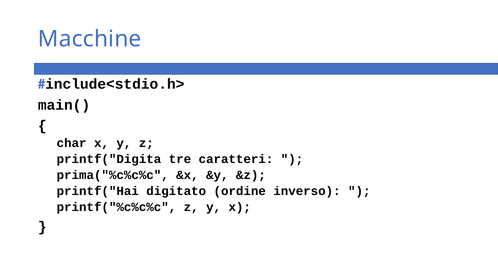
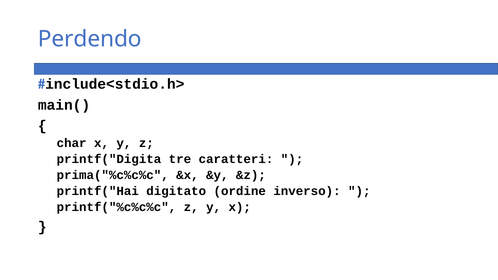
Macchine: Macchine -> Perdendo (90, 39)
